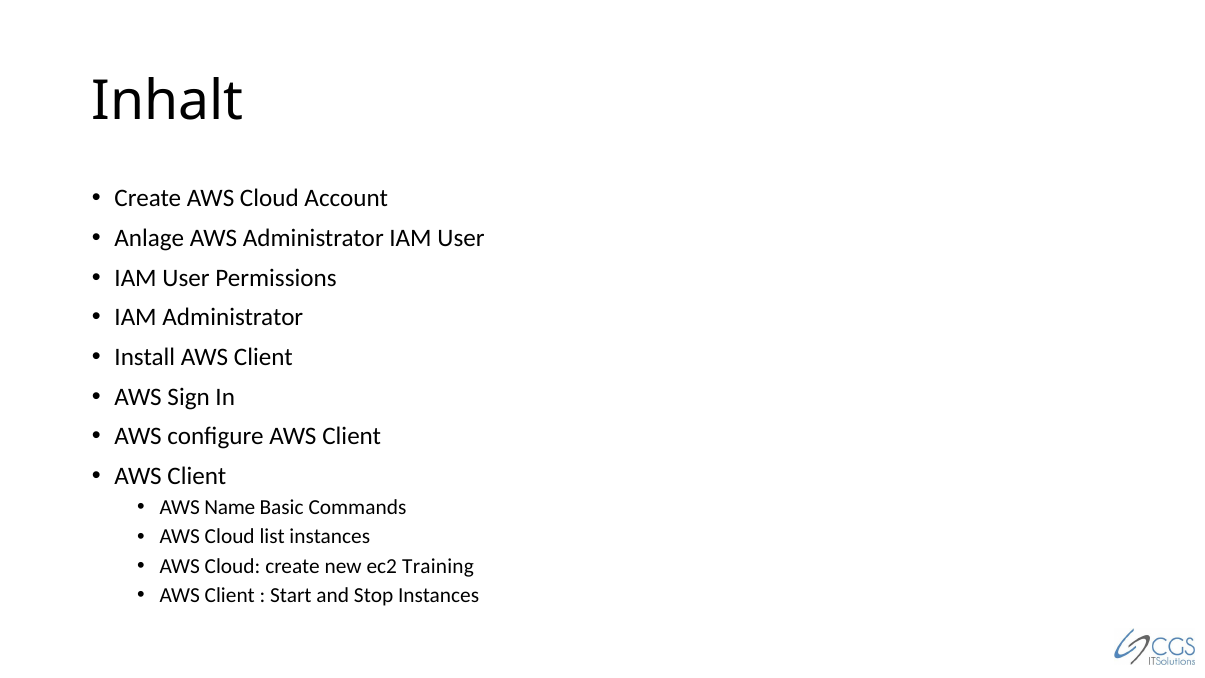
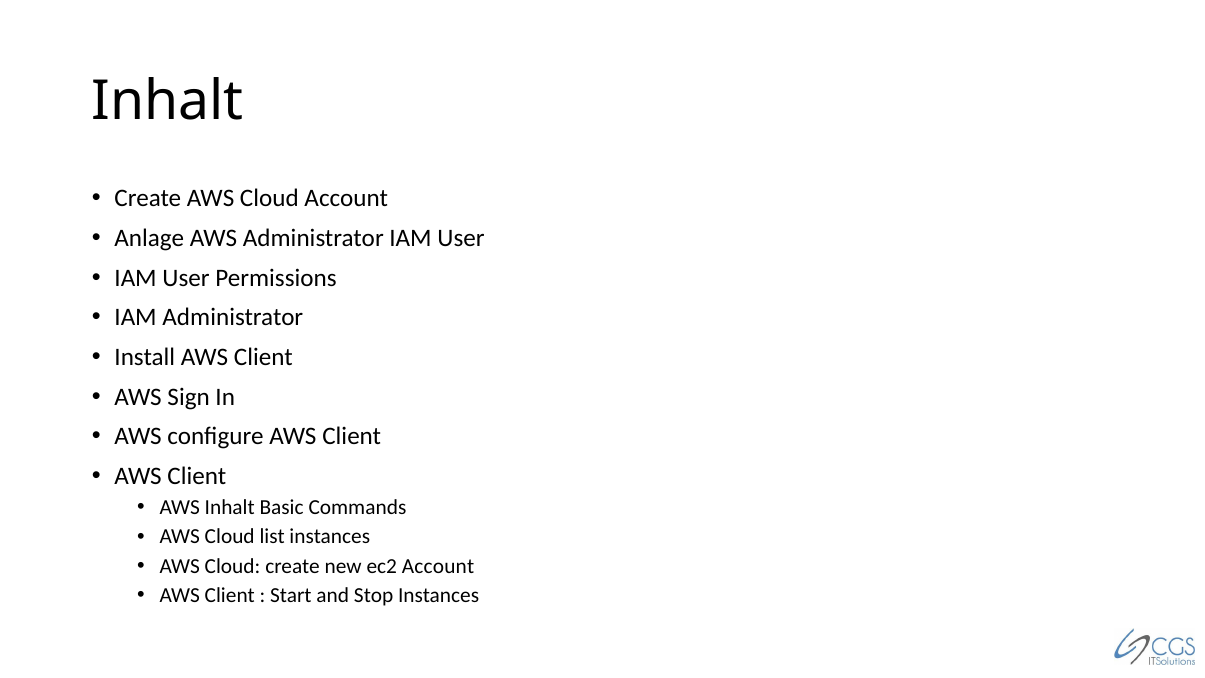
AWS Name: Name -> Inhalt (230, 507)
ec2 Training: Training -> Account (438, 566)
